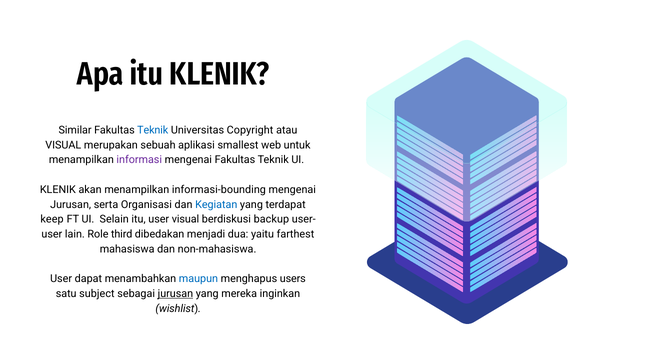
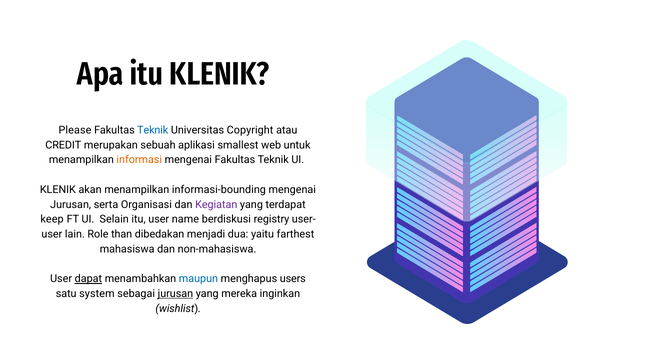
Similar: Similar -> Please (75, 130)
VISUAL: VISUAL -> CREDIT (63, 145)
informasi colour: purple -> orange (139, 160)
Kegiatan colour: blue -> purple (216, 204)
user visual: visual -> name (185, 219)
backup: backup -> registry (271, 219)
third: third -> than (122, 234)
dapat underline: none -> present (88, 279)
subject: subject -> system (97, 294)
